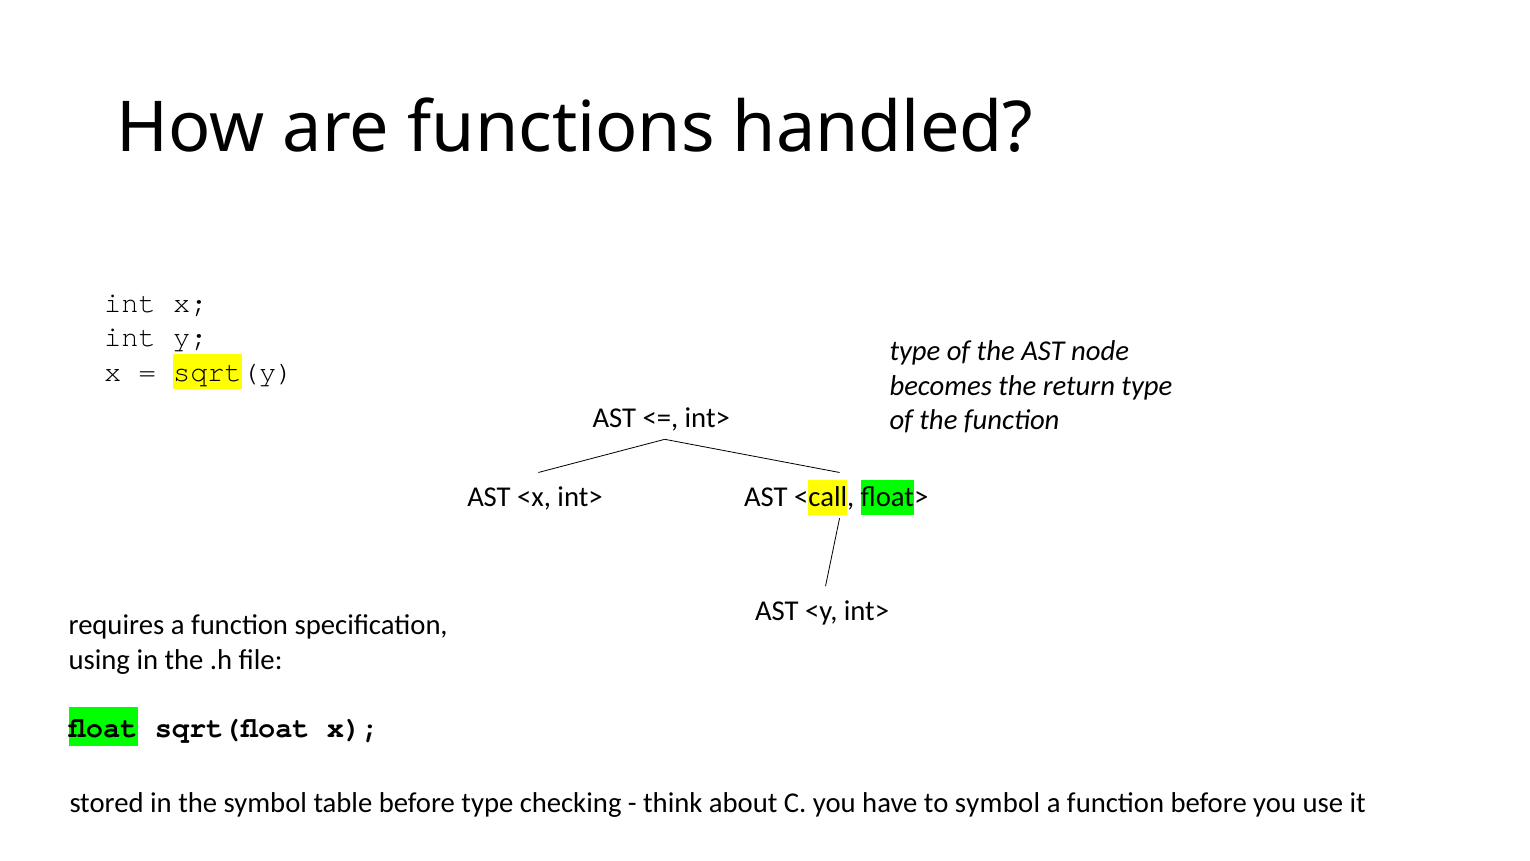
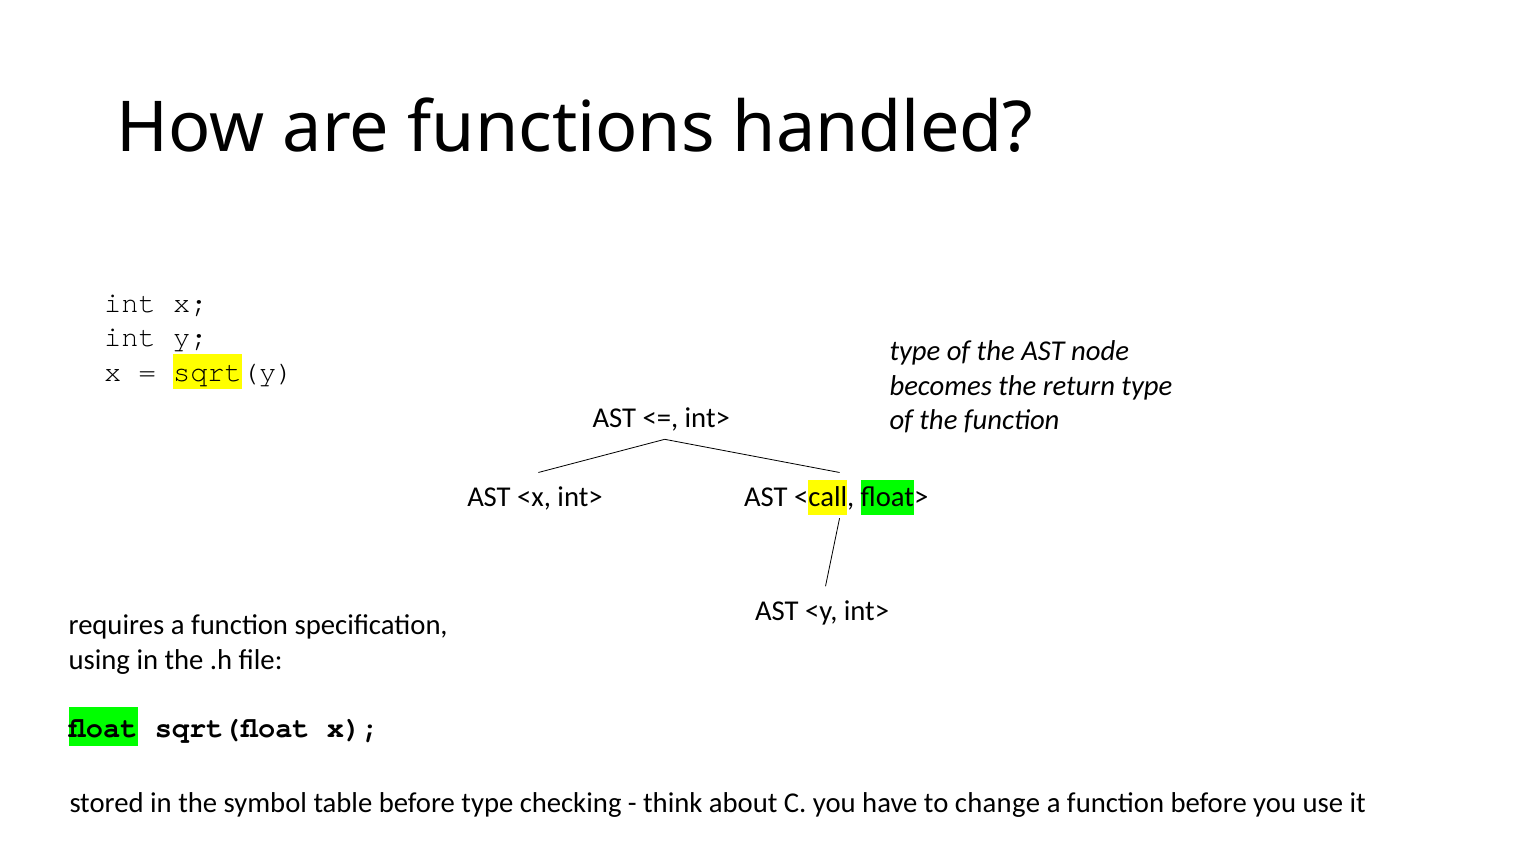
to symbol: symbol -> change (998, 803)
